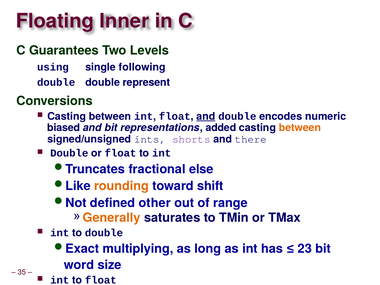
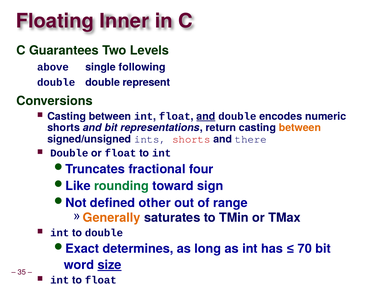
using: using -> above (53, 67)
biased: biased -> shorts (64, 128)
added: added -> return (221, 128)
shorts colour: purple -> red (191, 139)
else: else -> four (201, 169)
rounding colour: orange -> green (122, 186)
shift: shift -> sign (210, 186)
multiplying: multiplying -> determines (138, 249)
23: 23 -> 70 (305, 249)
size underline: none -> present (110, 265)
